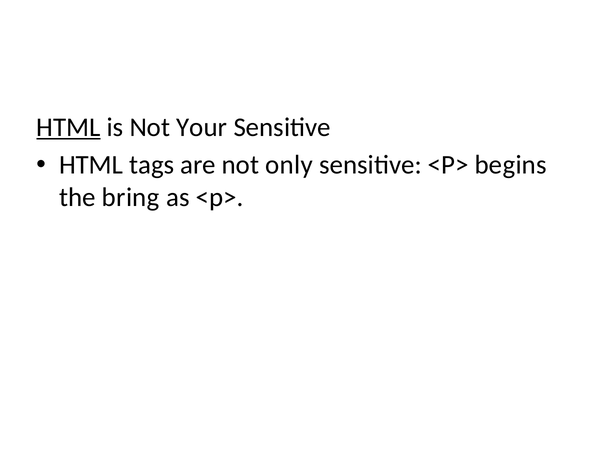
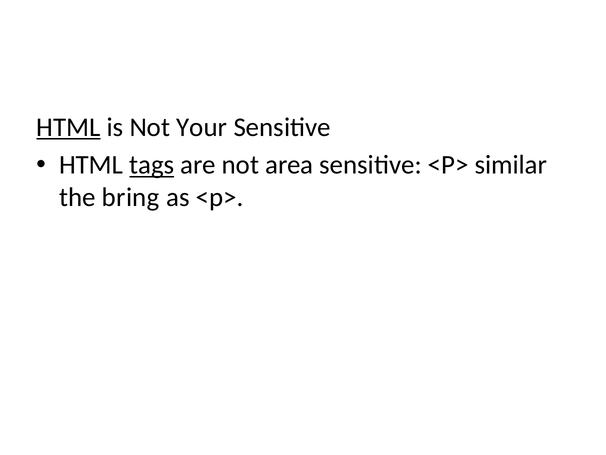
tags underline: none -> present (152, 165)
only: only -> area (289, 165)
begins: begins -> similar (511, 165)
